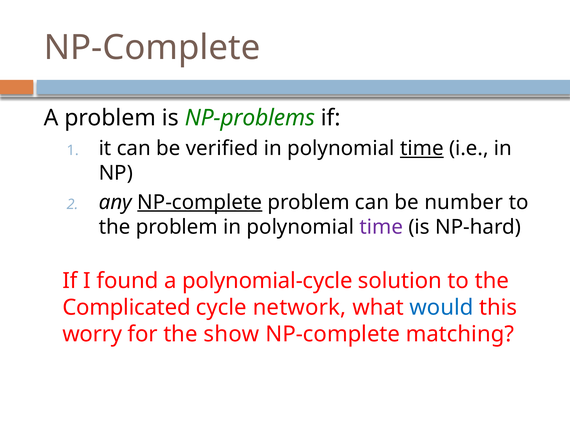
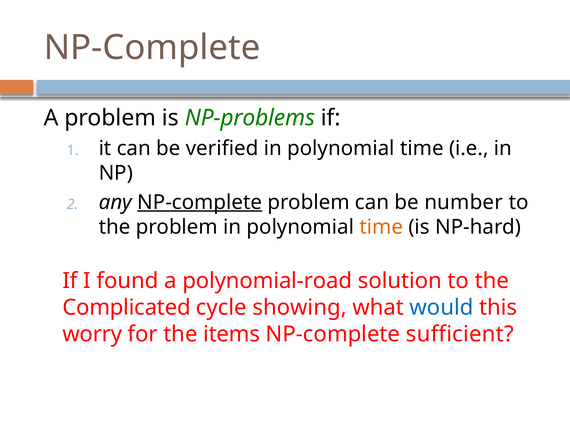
time underline: present -> none (422, 148)
time colour: purple -> orange (381, 227)
polynomial-cycle: polynomial-cycle -> polynomial-road (267, 280)
network: network -> showing (300, 307)
show: show -> items (232, 334)
matching: matching -> sufficient (460, 334)
